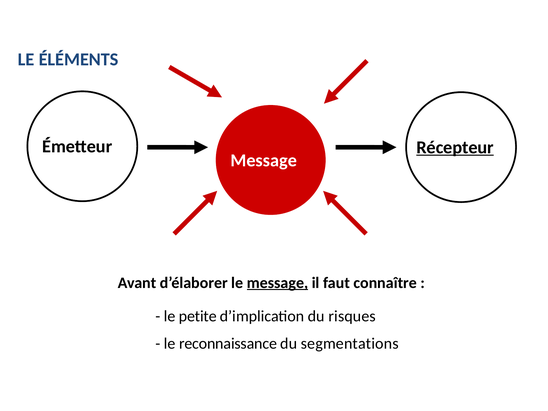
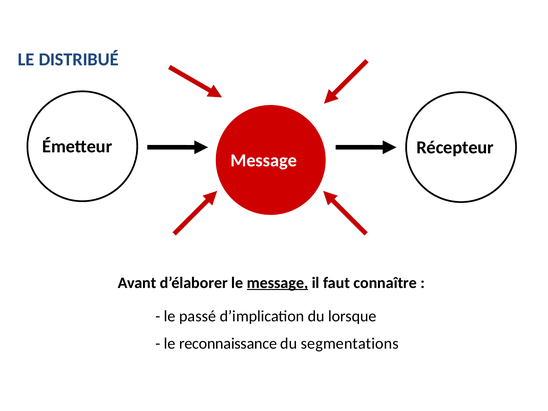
ÉLÉMENTS: ÉLÉMENTS -> DISTRIBUÉ (79, 59)
Récepteur underline: present -> none (455, 147)
petite: petite -> passé (198, 316)
risques: risques -> lorsque (352, 316)
